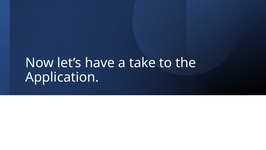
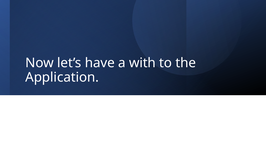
take: take -> with (142, 63)
